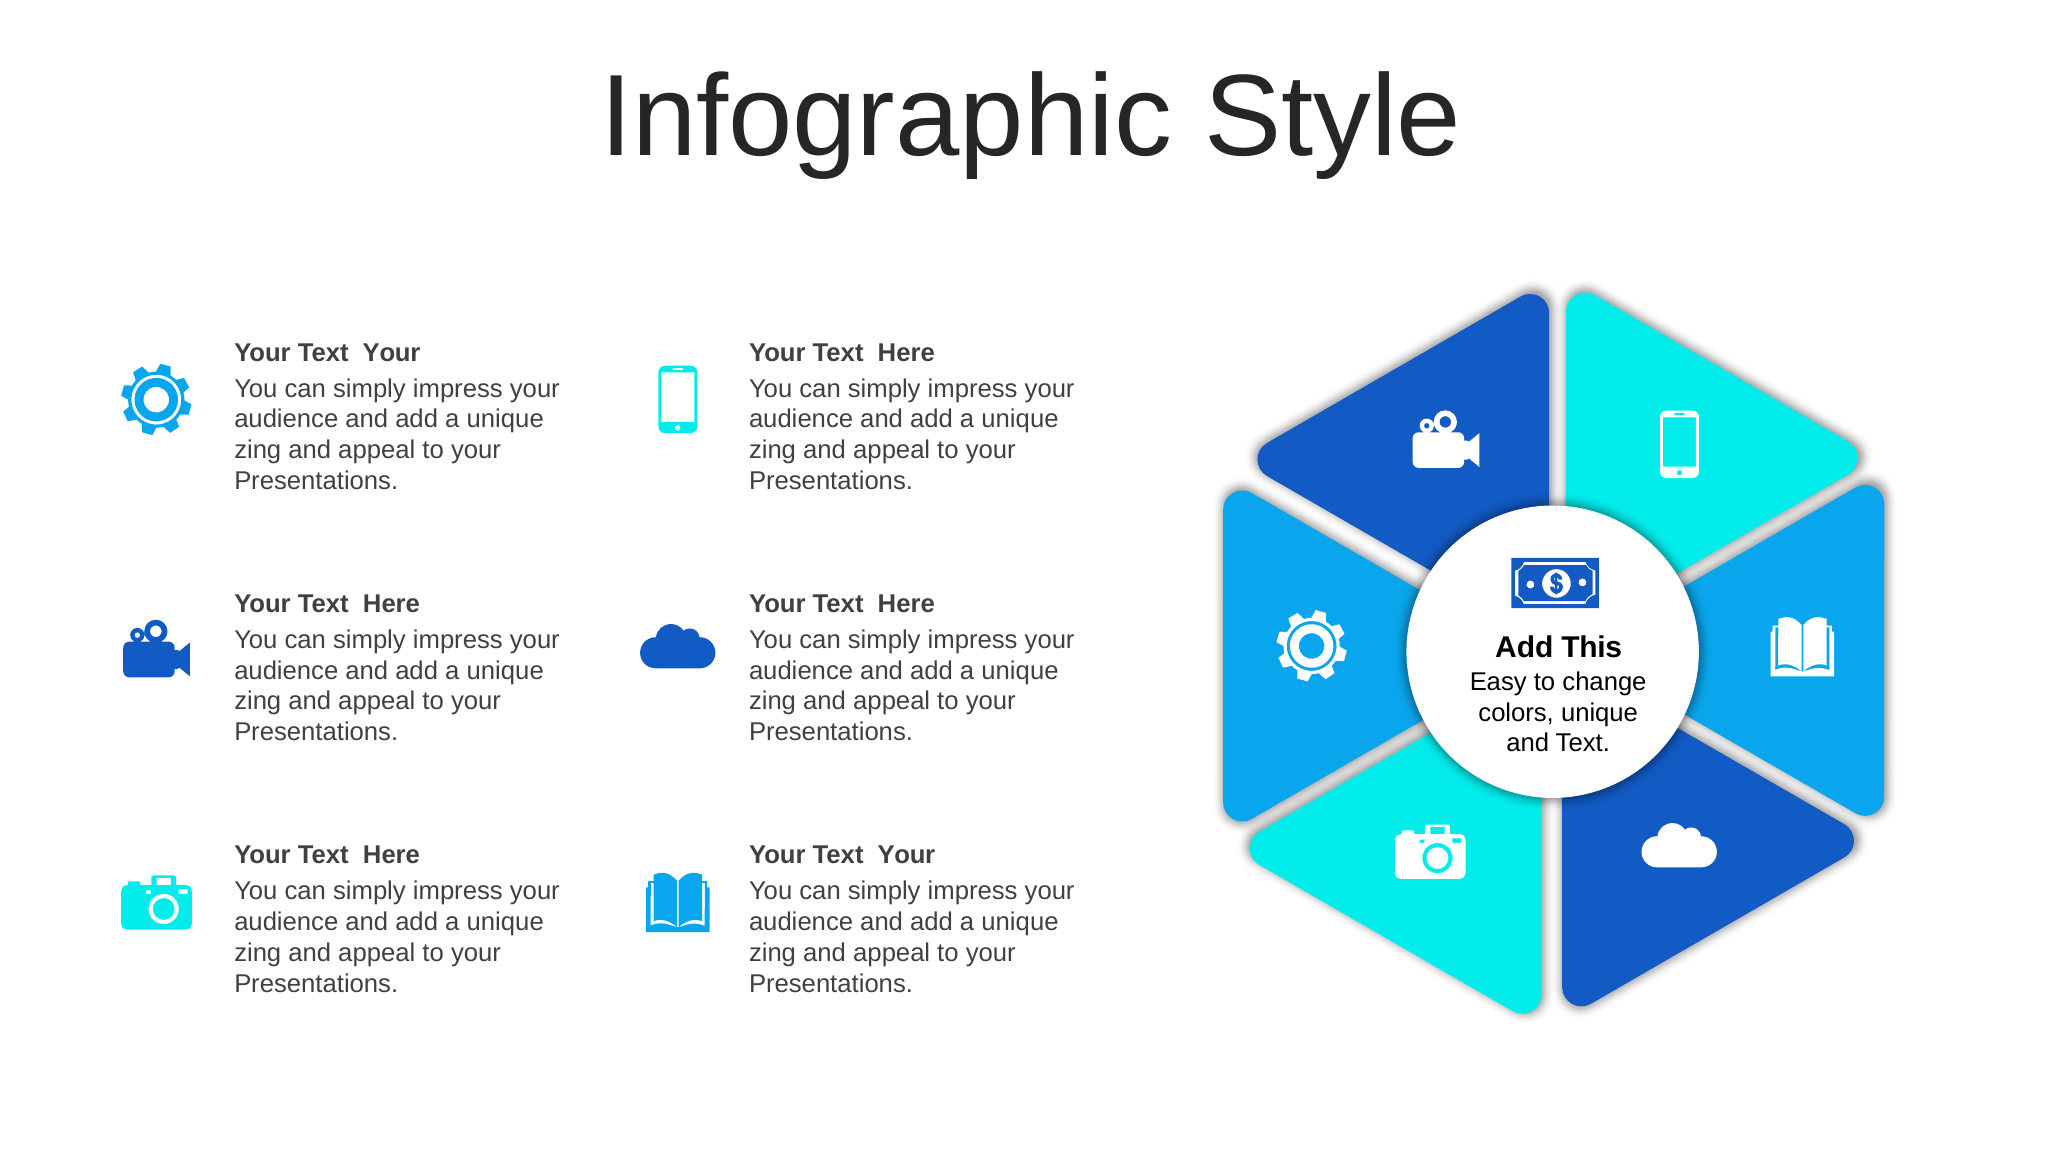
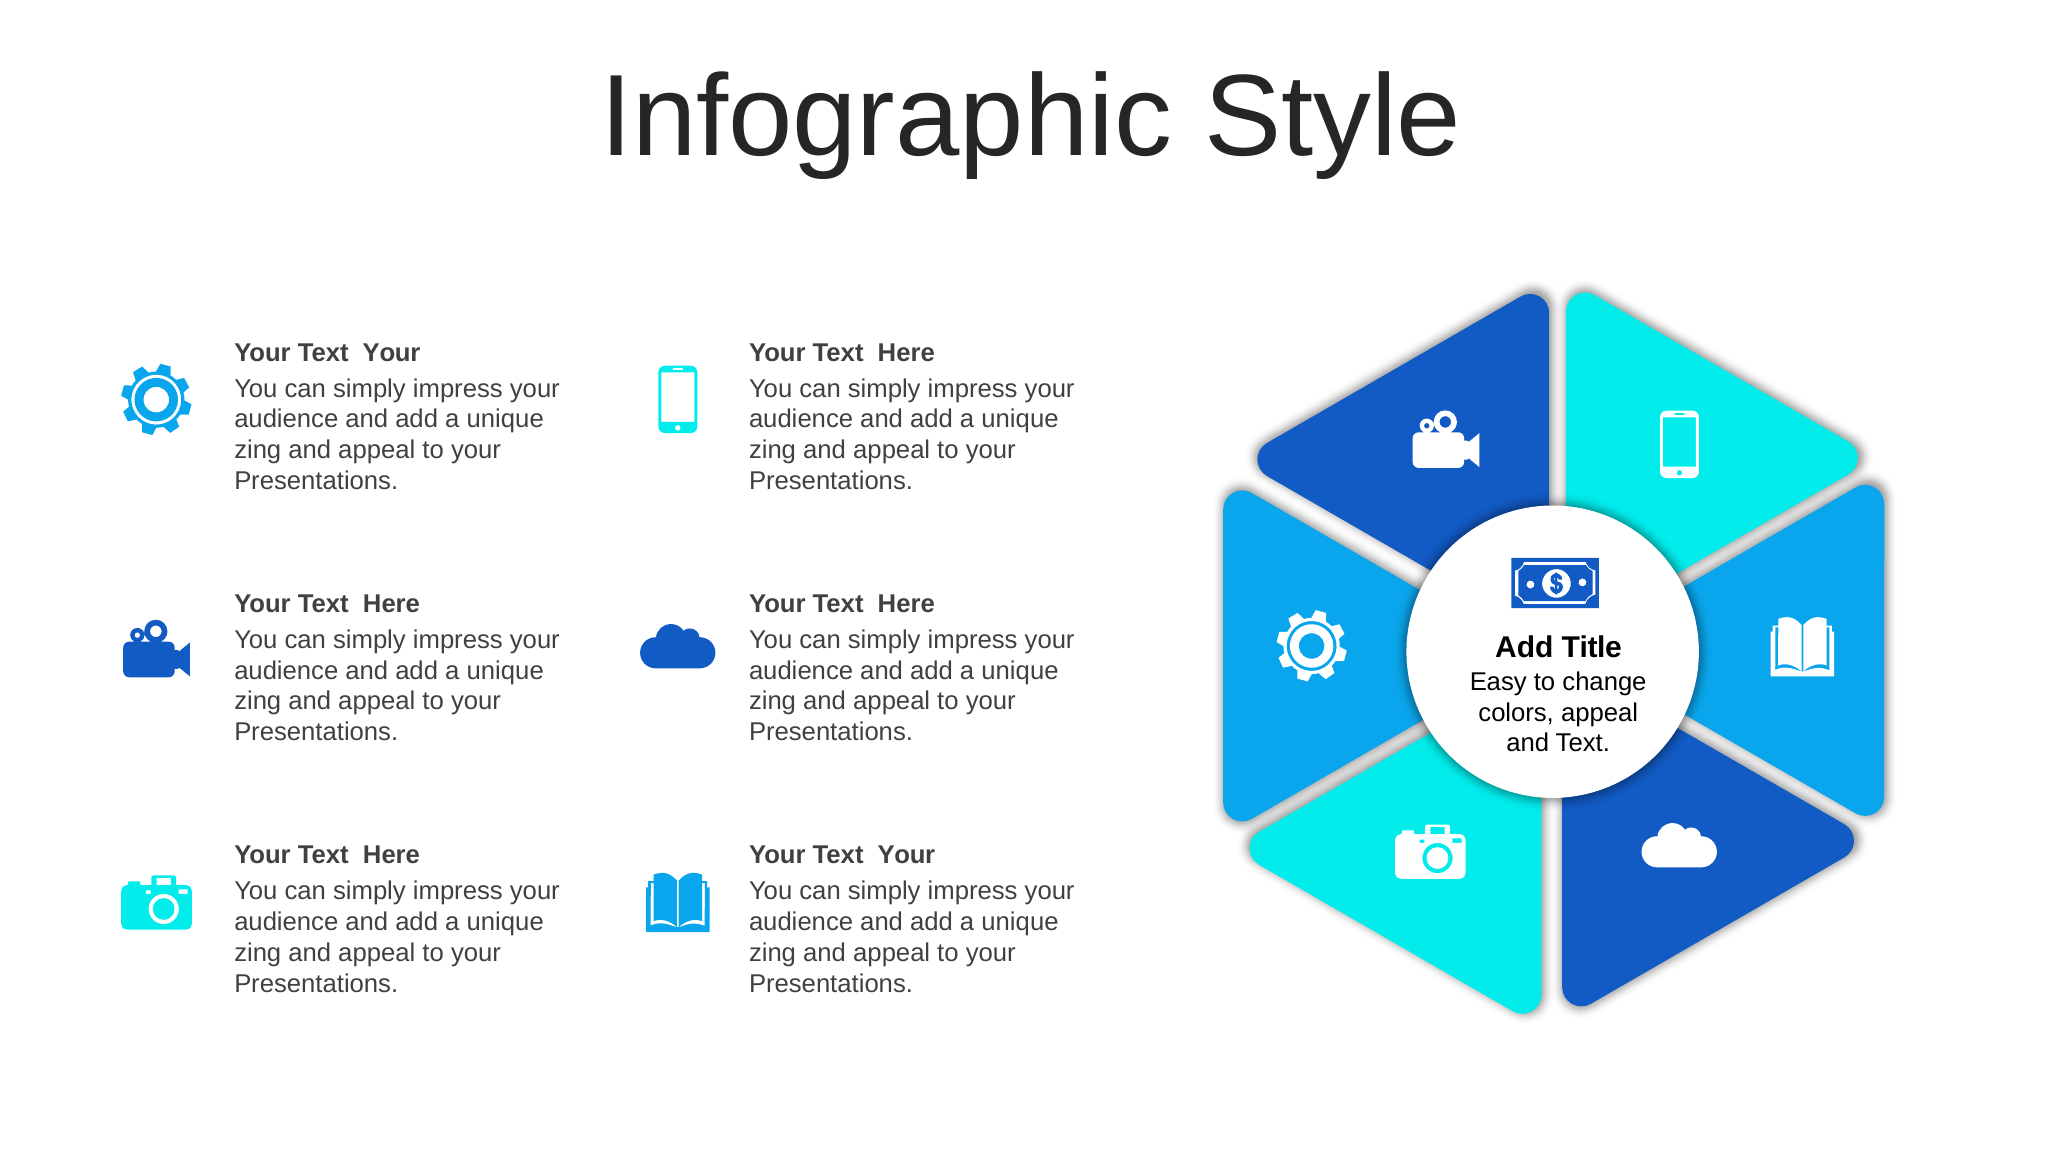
This: This -> Title (1592, 648)
colors unique: unique -> appeal (1600, 713)
